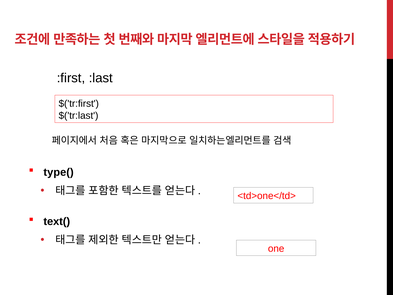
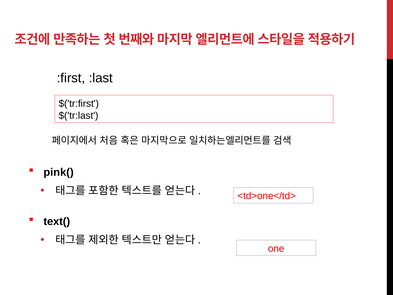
type(: type( -> pink( (59, 172)
